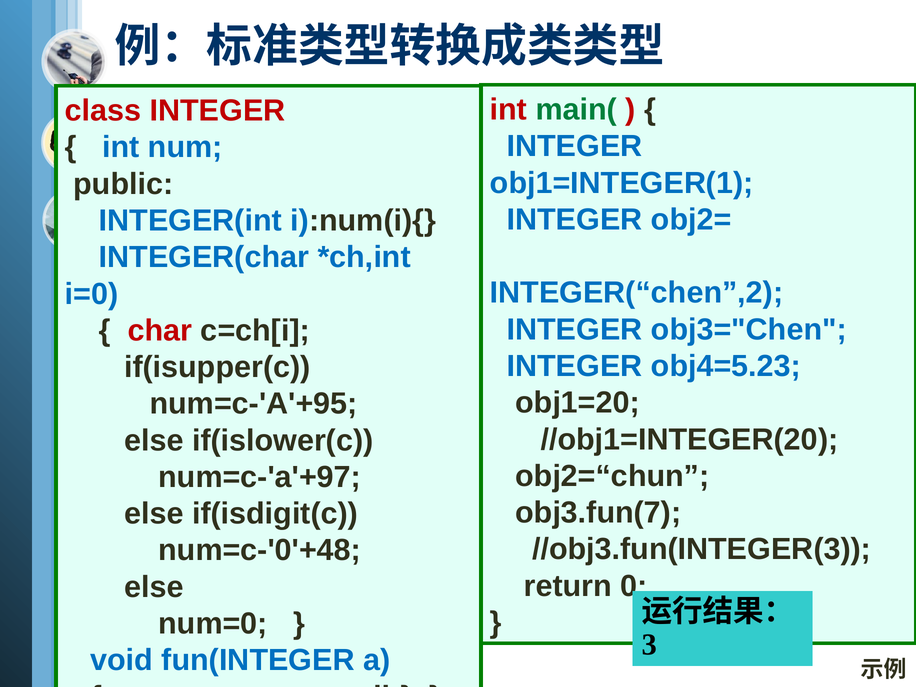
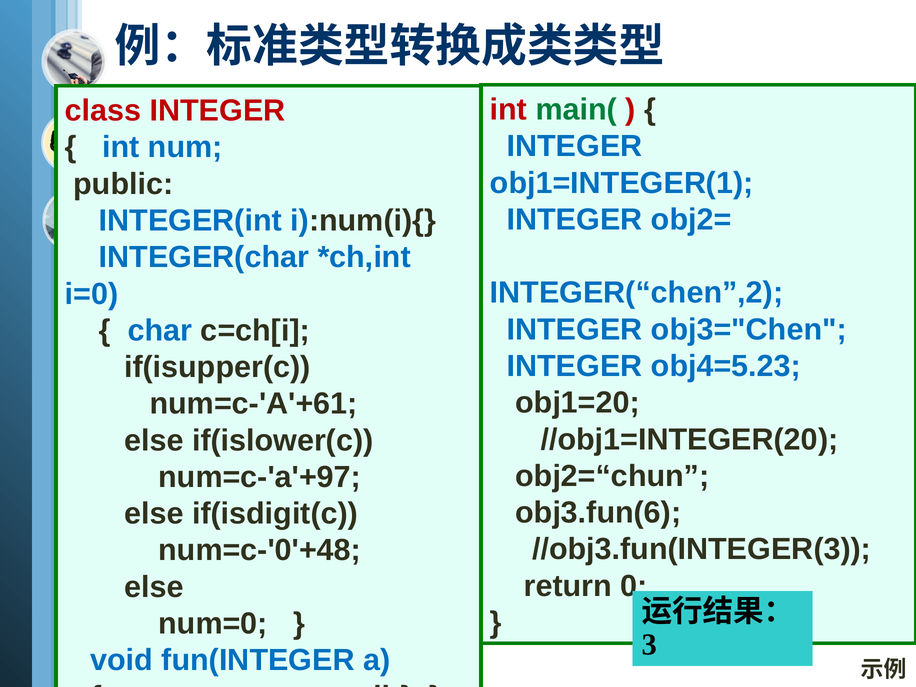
char colour: red -> blue (160, 331)
num=c-'A'+95: num=c-'A'+95 -> num=c-'A'+61 (254, 404)
obj3.fun(7: obj3.fun(7 -> obj3.fun(6 (598, 513)
